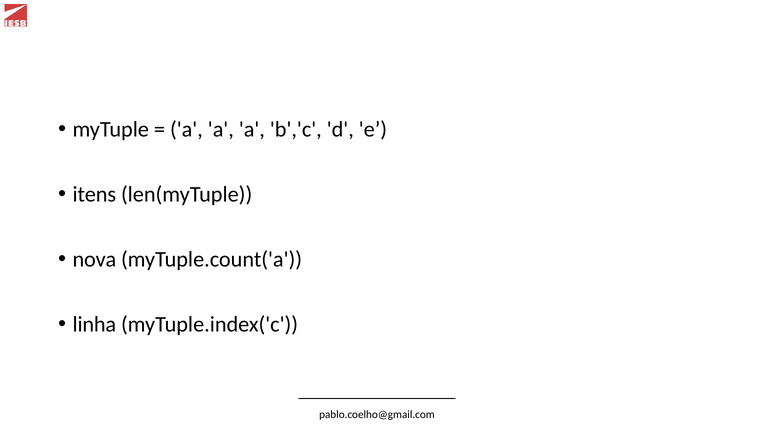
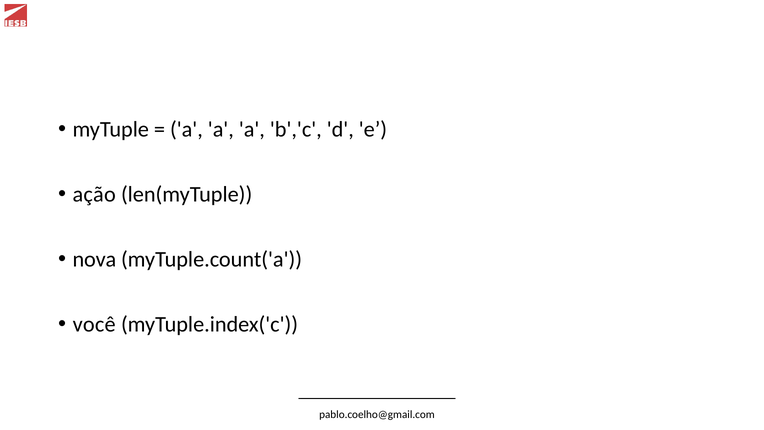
itens: itens -> ação (94, 194)
linha: linha -> você (94, 324)
